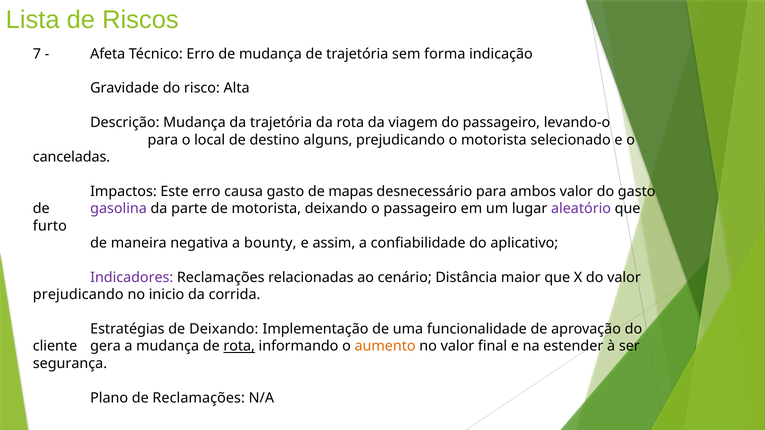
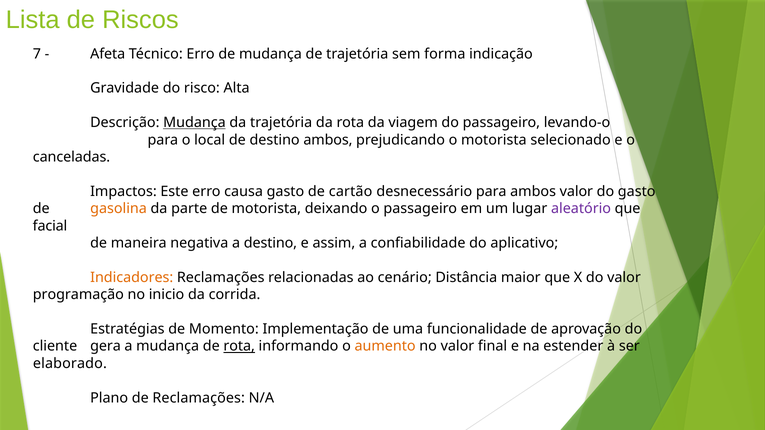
Mudança underline: none -> present (194, 123)
destino alguns: alguns -> ambos (328, 140)
mapas: mapas -> cartão (351, 192)
gasolina colour: purple -> orange (119, 209)
furto: furto -> facial (50, 226)
a bounty: bounty -> destino (270, 243)
Indicadores colour: purple -> orange (132, 278)
prejudicando: prejudicando -> programação (78, 295)
de Deixando: Deixando -> Momento (224, 329)
segurança: segurança -> elaborado (70, 364)
